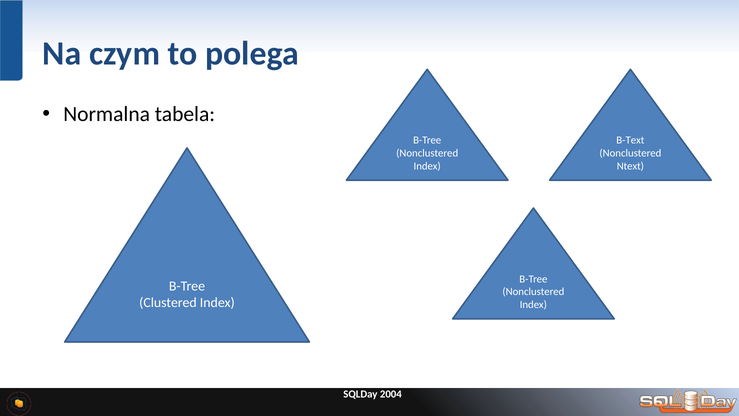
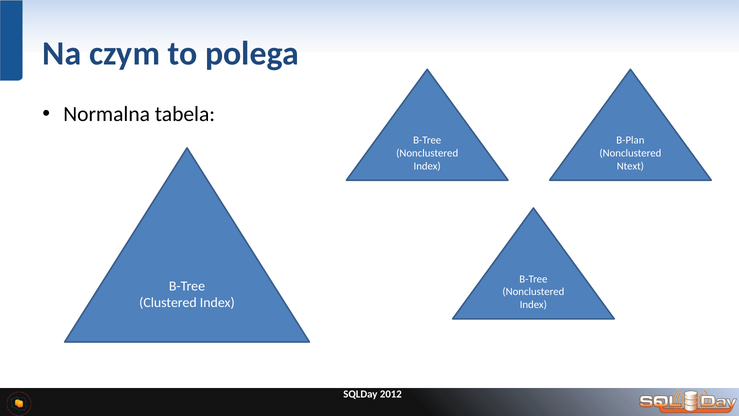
B-Text: B-Text -> B-Plan (630, 140)
2004: 2004 -> 2012 (391, 394)
